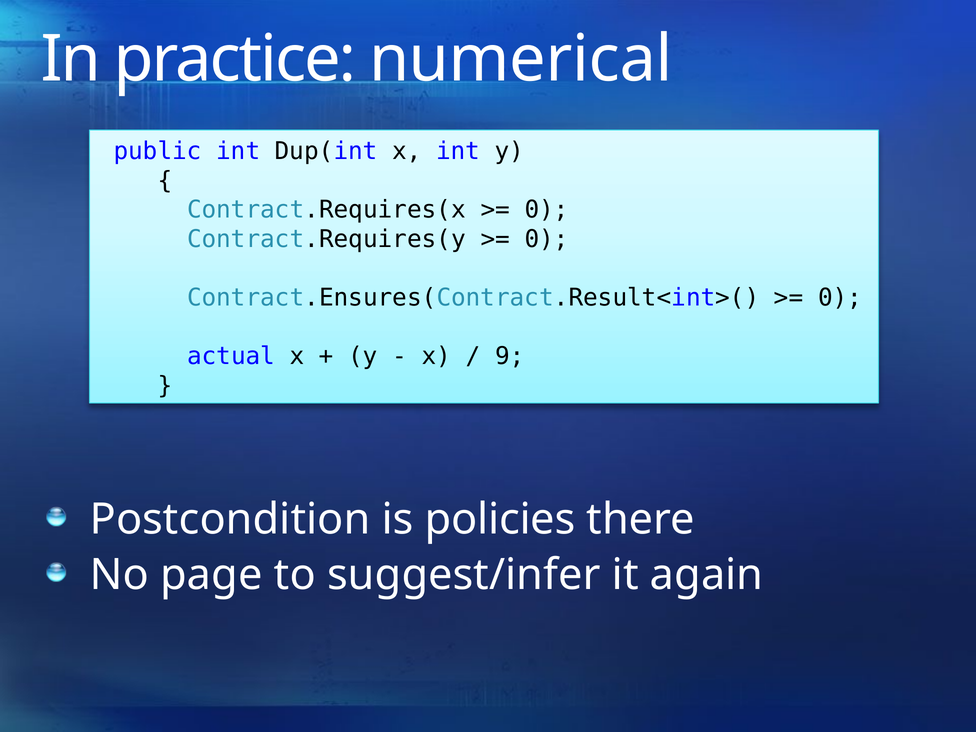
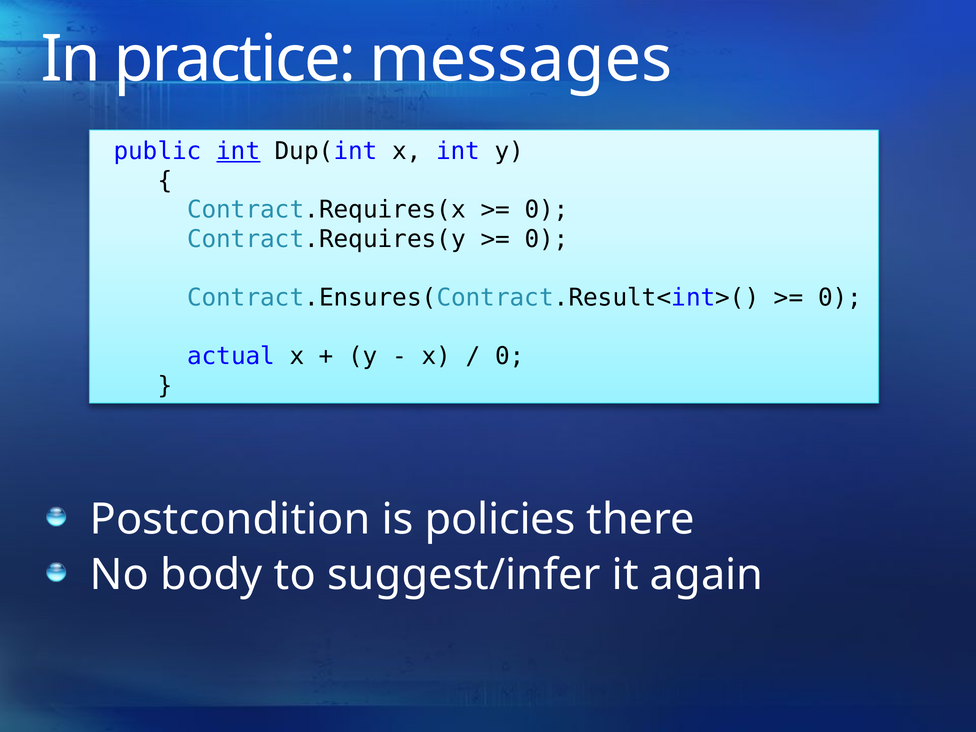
numerical: numerical -> messages (521, 59)
int underline: none -> present (238, 151)
9: 9 -> 0 (510, 356)
page: page -> body (211, 575)
